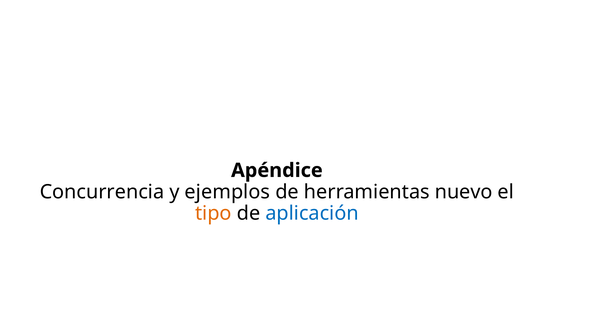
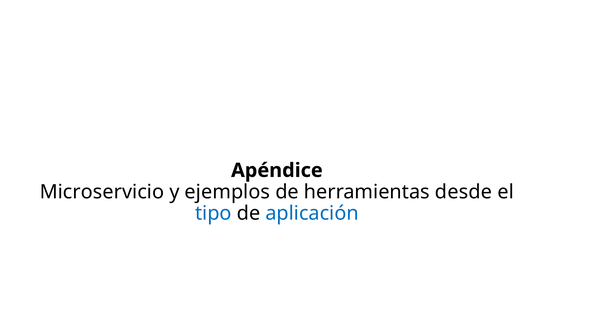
Concurrencia: Concurrencia -> Microservicio (102, 192)
nuevo: nuevo -> desde (464, 192)
tipo colour: orange -> blue (213, 213)
